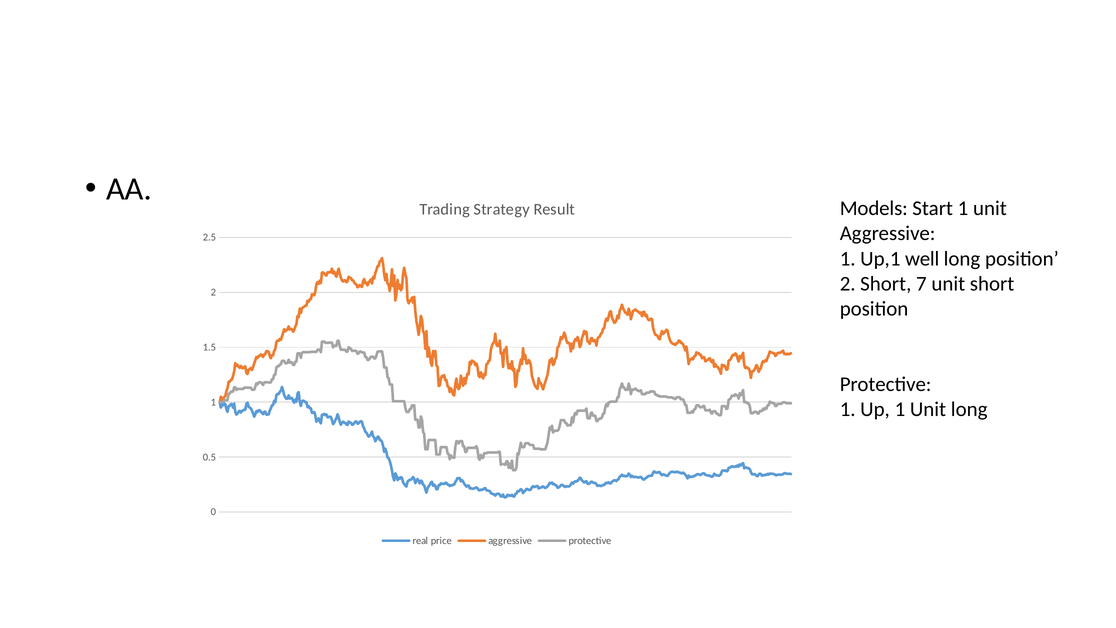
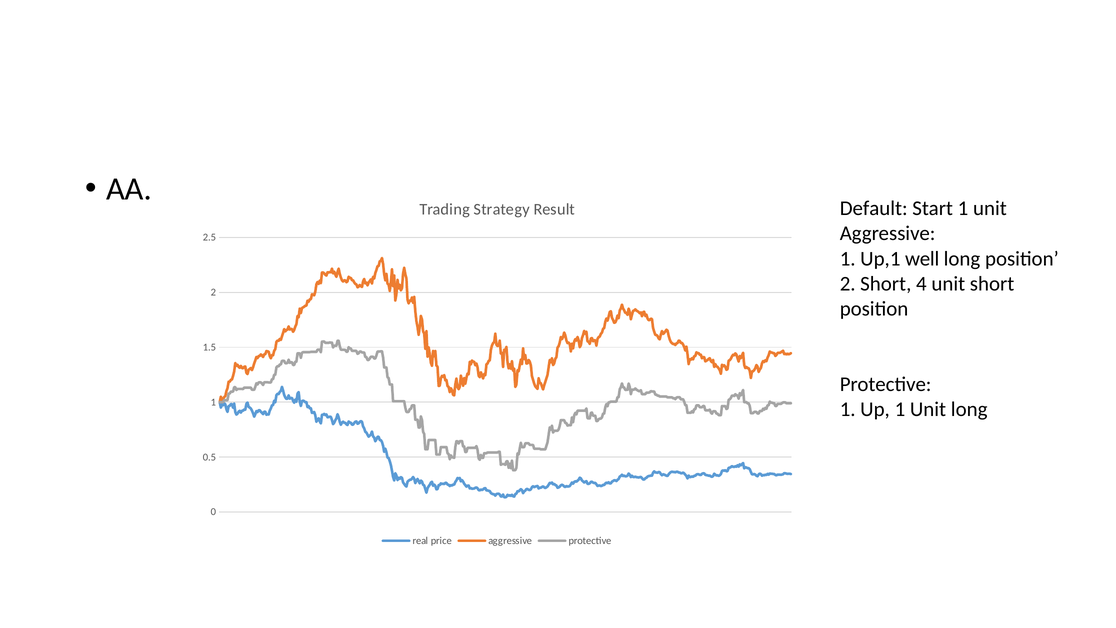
Models: Models -> Default (874, 208)
7: 7 -> 4 (921, 284)
